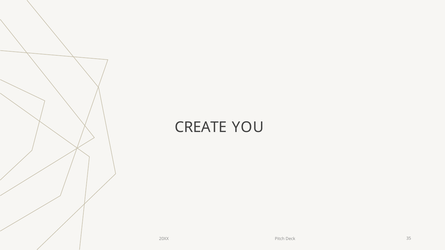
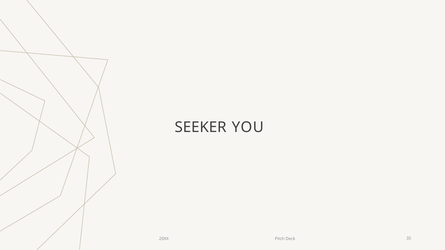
CREATE: CREATE -> SEEKER (201, 127)
